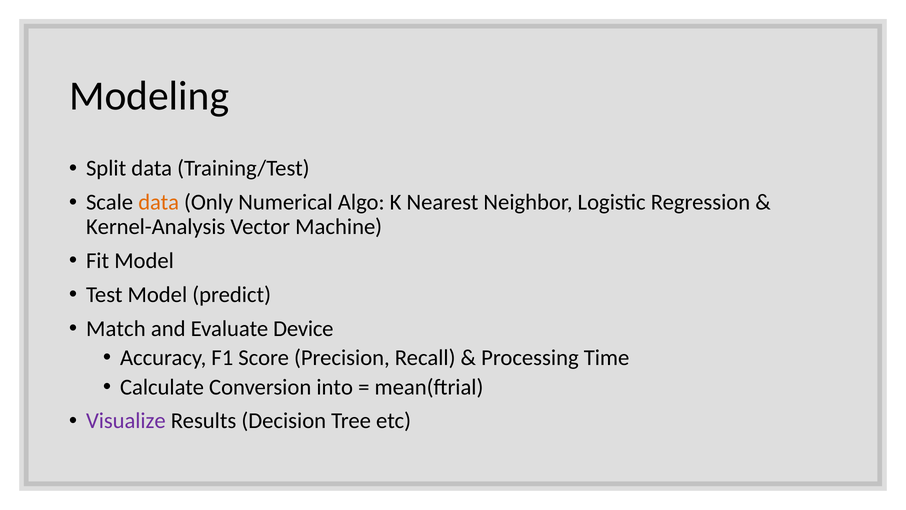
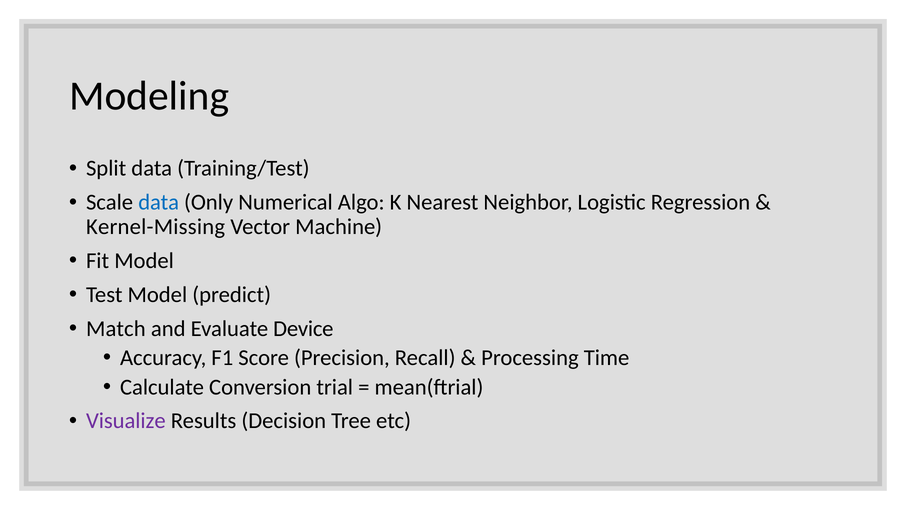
data colour: orange -> blue (159, 202)
Kernel-Analysis: Kernel-Analysis -> Kernel-Missing (156, 227)
into: into -> trial (335, 387)
